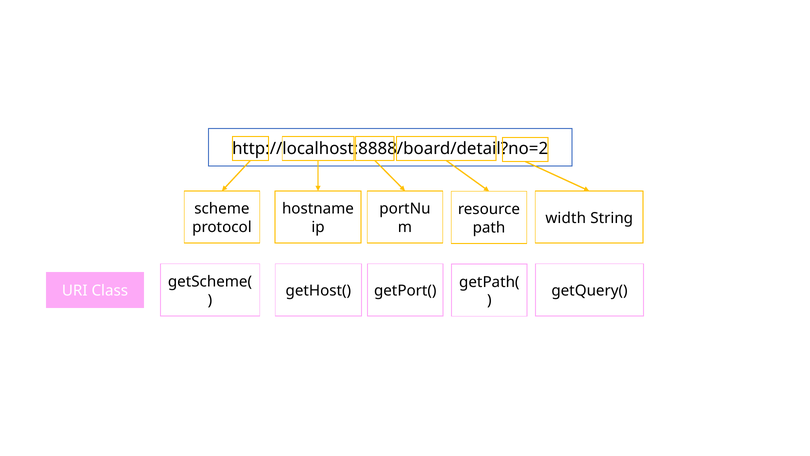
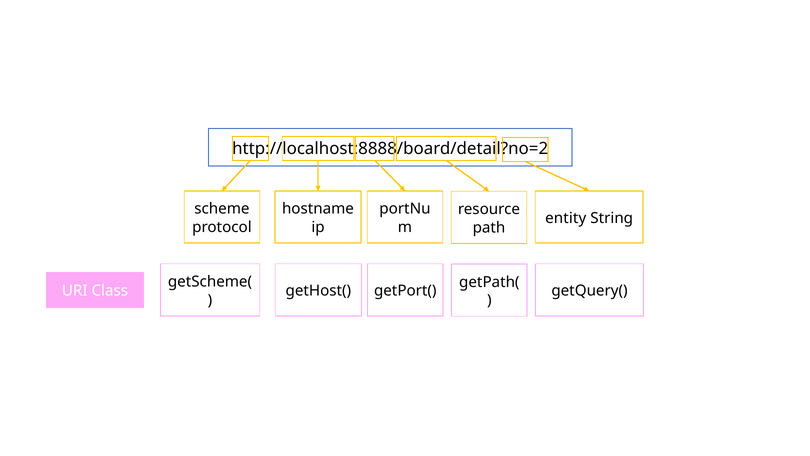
width: width -> entity (566, 218)
